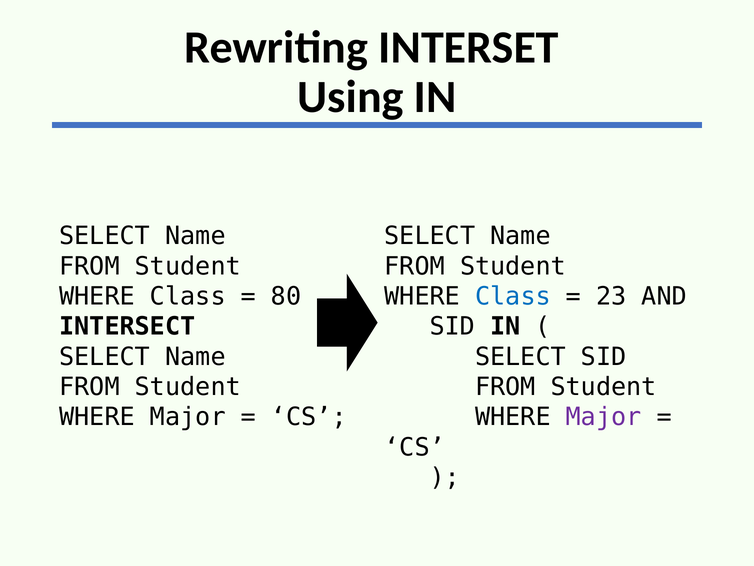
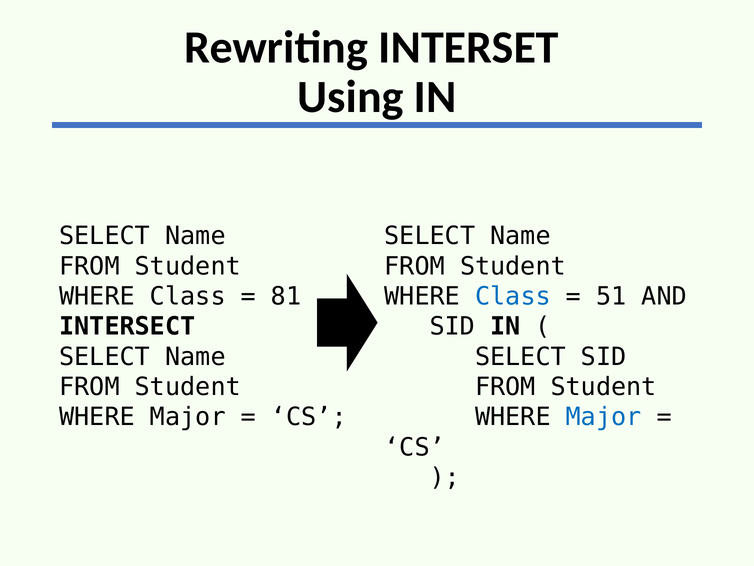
80: 80 -> 81 (286, 296)
23: 23 -> 51 (611, 296)
Major colour: purple -> blue (604, 417)
